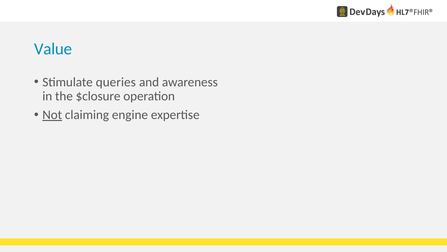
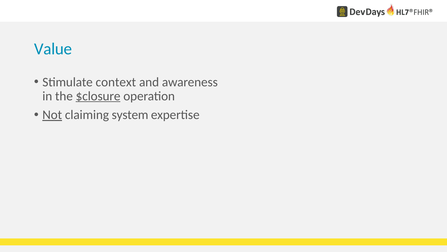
queries: queries -> context (116, 82)
$closure underline: none -> present (98, 96)
engine: engine -> system (130, 115)
